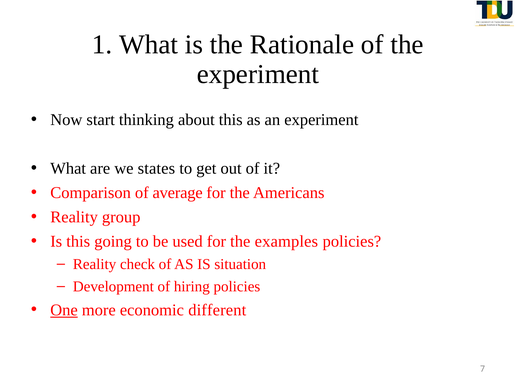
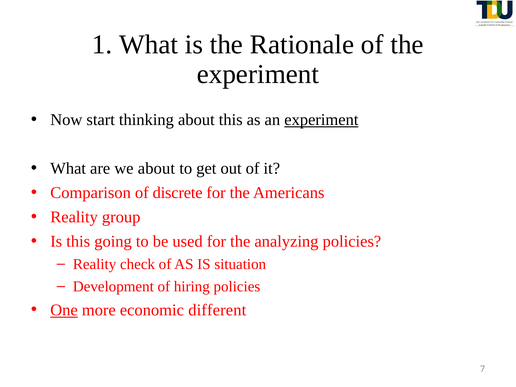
experiment underline: none -> present (321, 120)
we states: states -> about (156, 168)
average: average -> discrete (178, 193)
examples: examples -> analyzing (286, 241)
